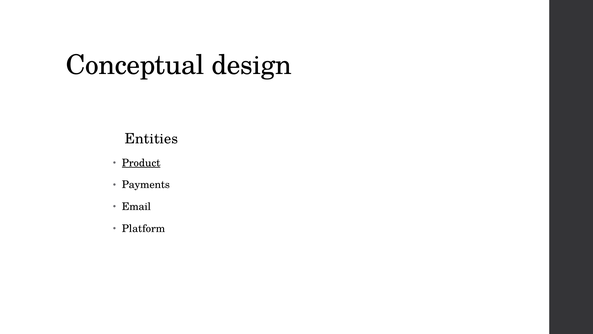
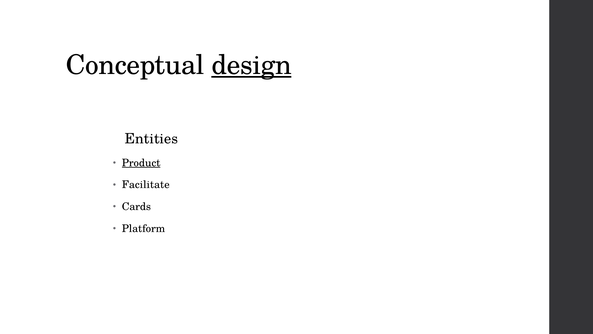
design underline: none -> present (252, 65)
Payments: Payments -> Facilitate (146, 185)
Email: Email -> Cards (136, 206)
